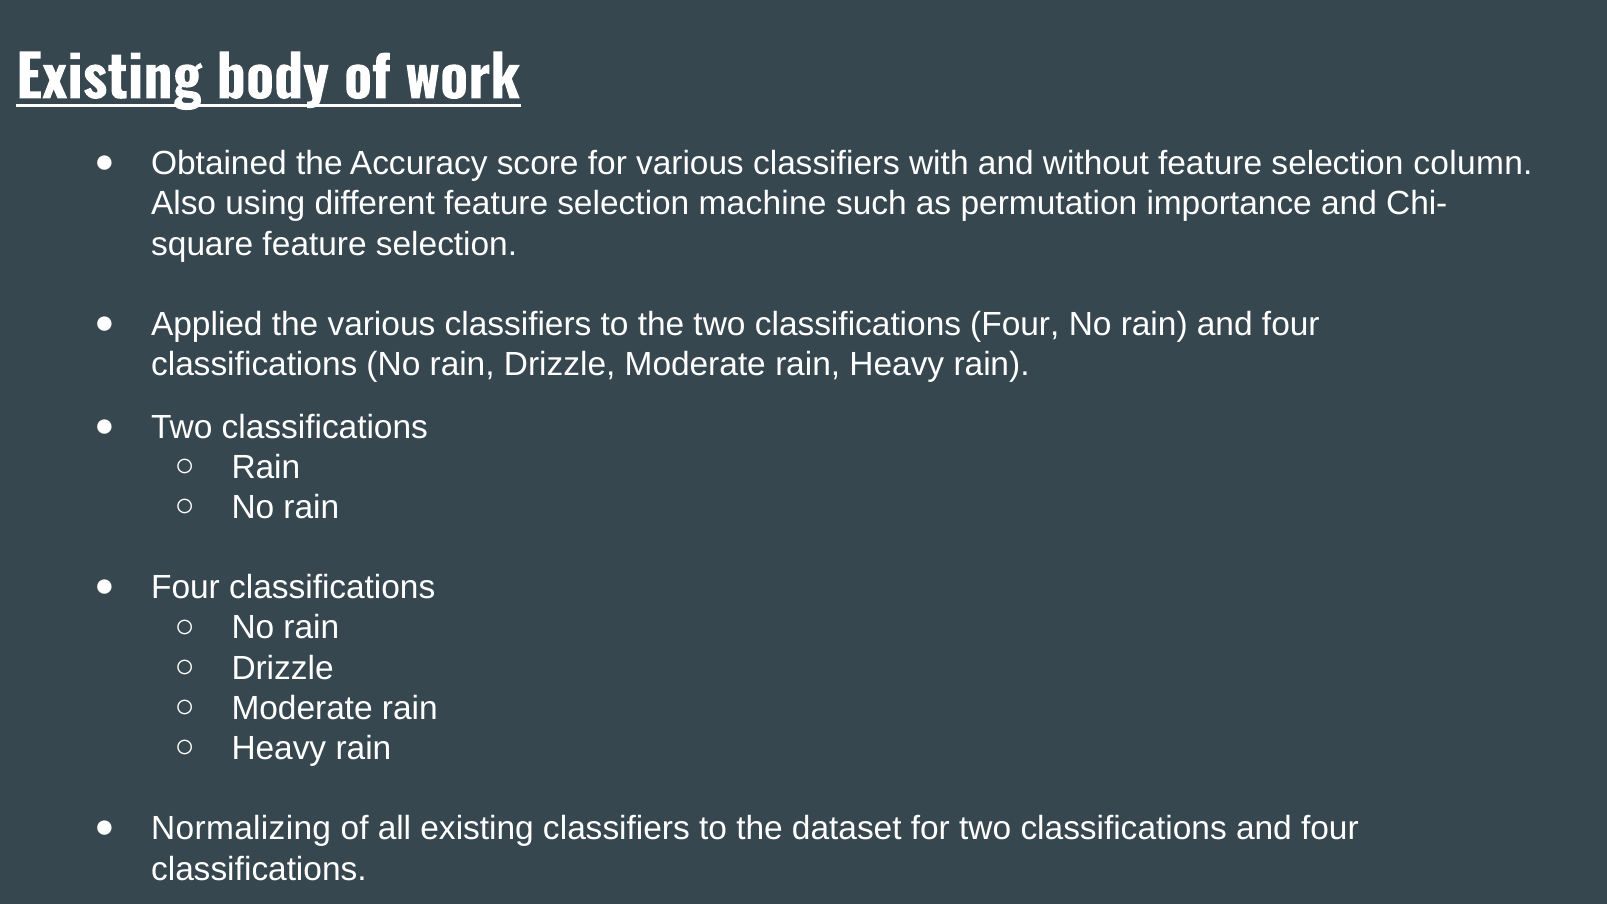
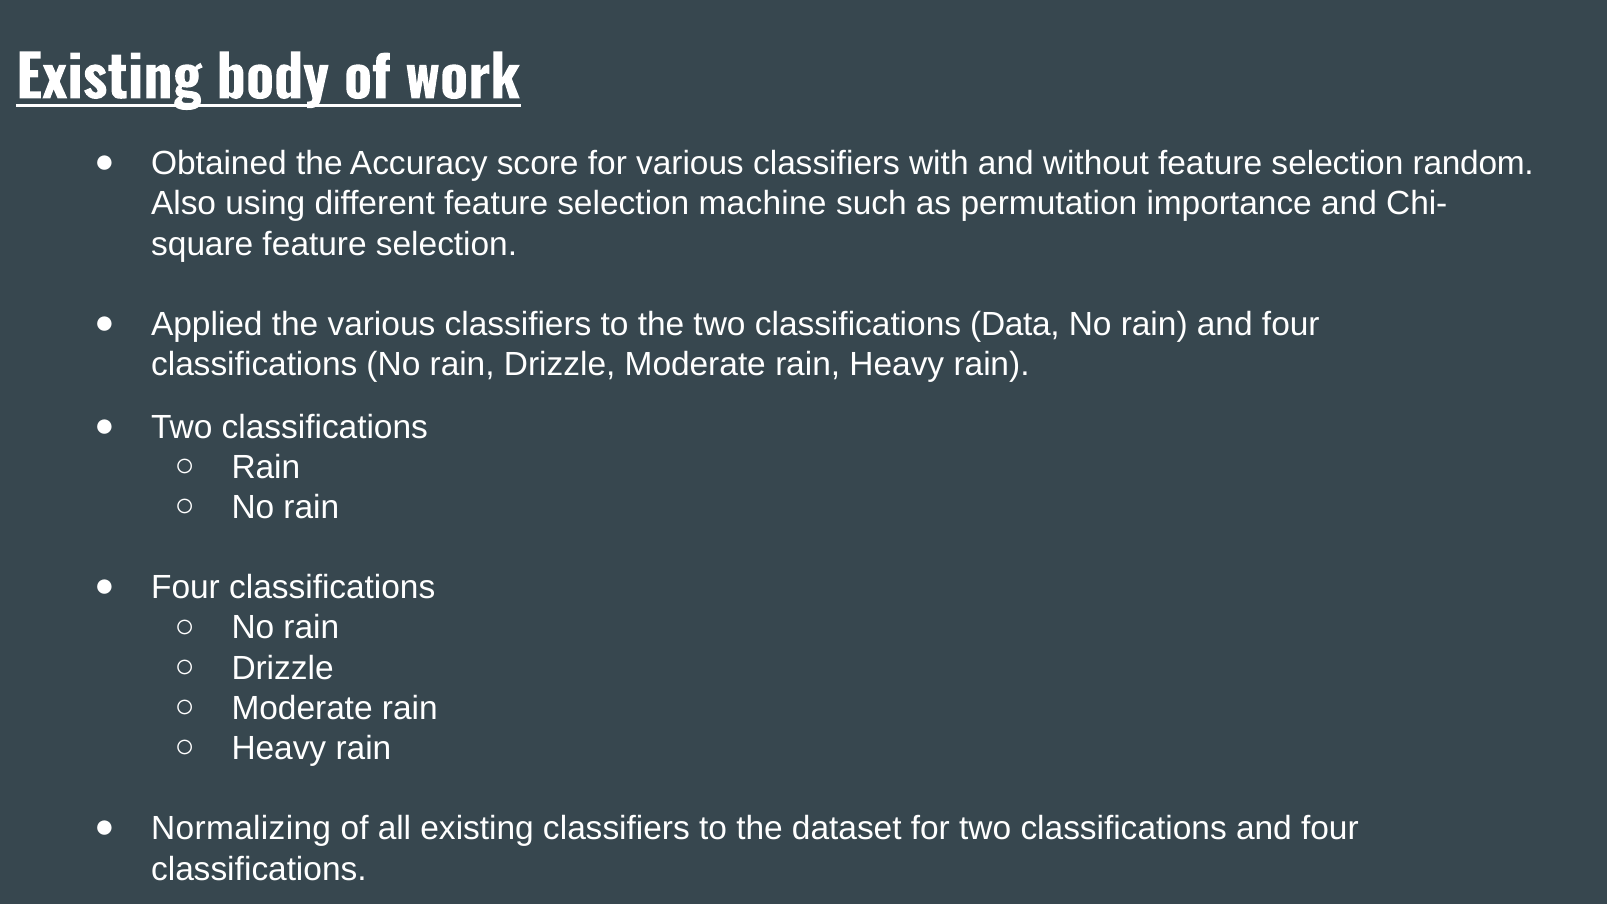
column: column -> random (1473, 164)
classifications Four: Four -> Data (1015, 324)
